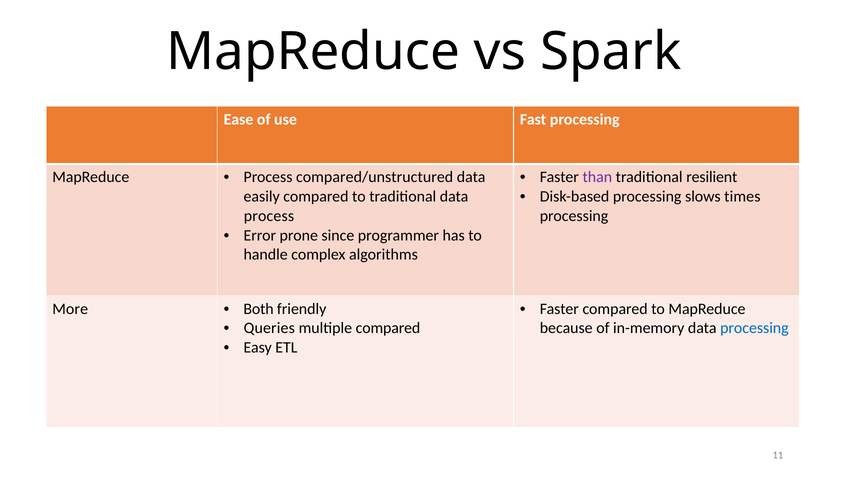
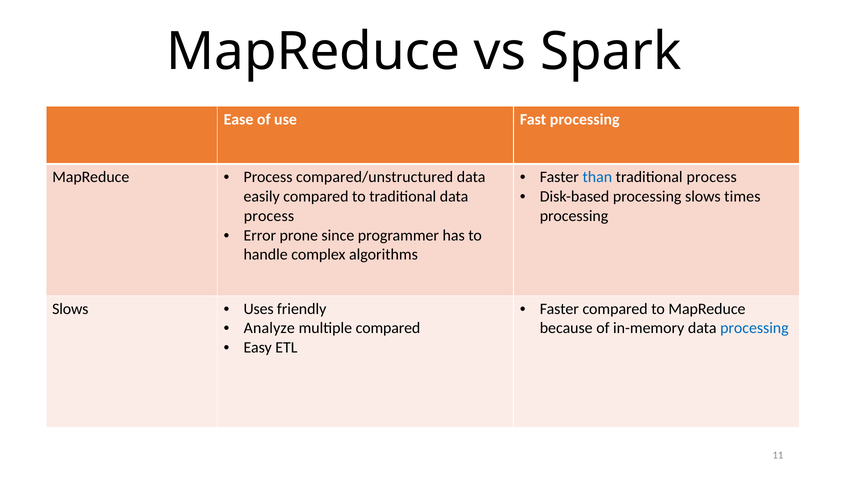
than colour: purple -> blue (597, 177)
traditional resilient: resilient -> process (712, 177)
More: More -> Slows (70, 309)
Both: Both -> Uses (259, 309)
Queries: Queries -> Analyze (269, 328)
